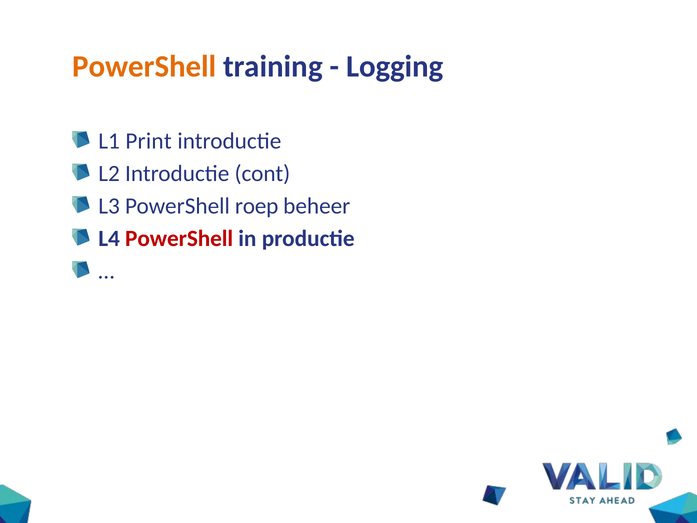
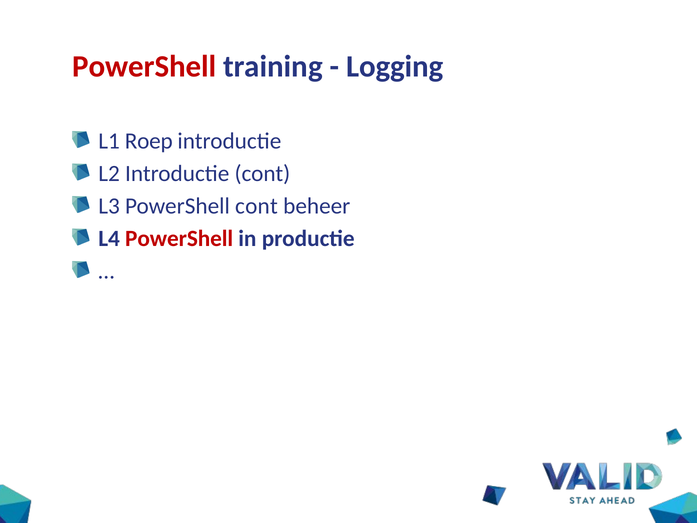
PowerShell colour: orange -> red (144, 67)
Print: Print -> Roep (149, 141)
PowerShell roep: roep -> cont (256, 206)
